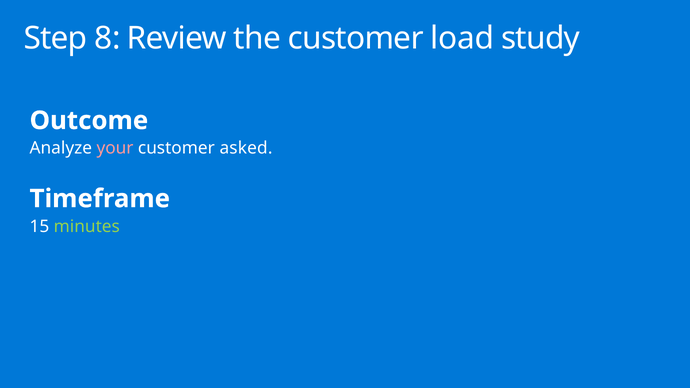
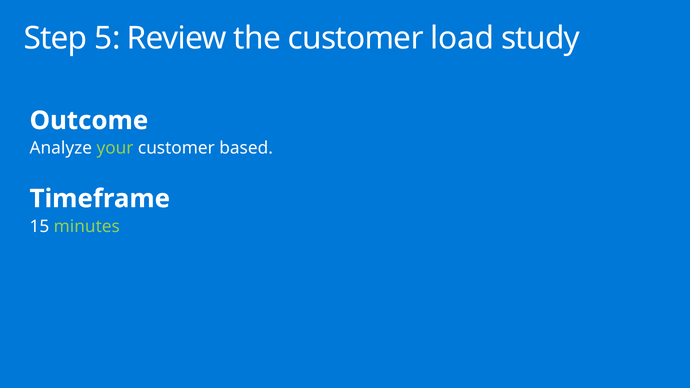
8: 8 -> 5 (107, 38)
your colour: pink -> light green (115, 148)
asked: asked -> based (246, 148)
